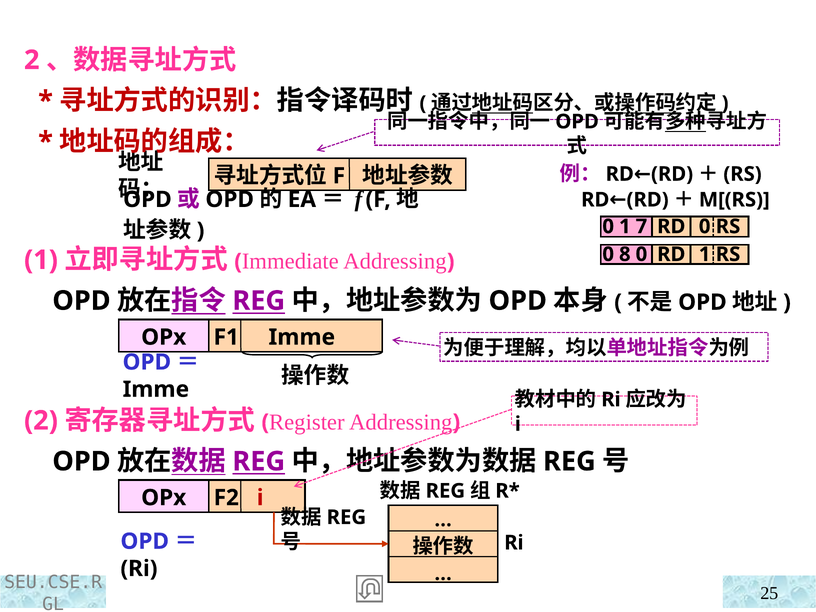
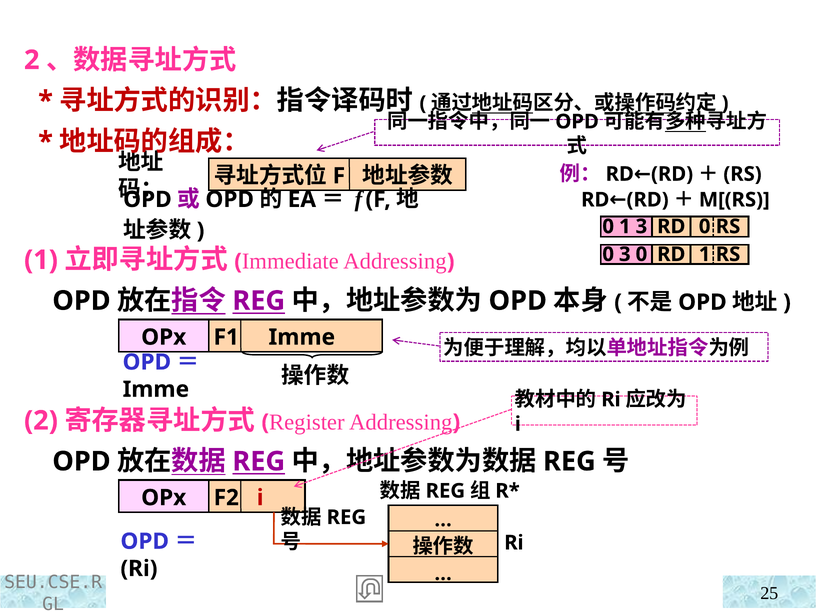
1 7: 7 -> 3 (641, 226)
0 8: 8 -> 3 (625, 254)
